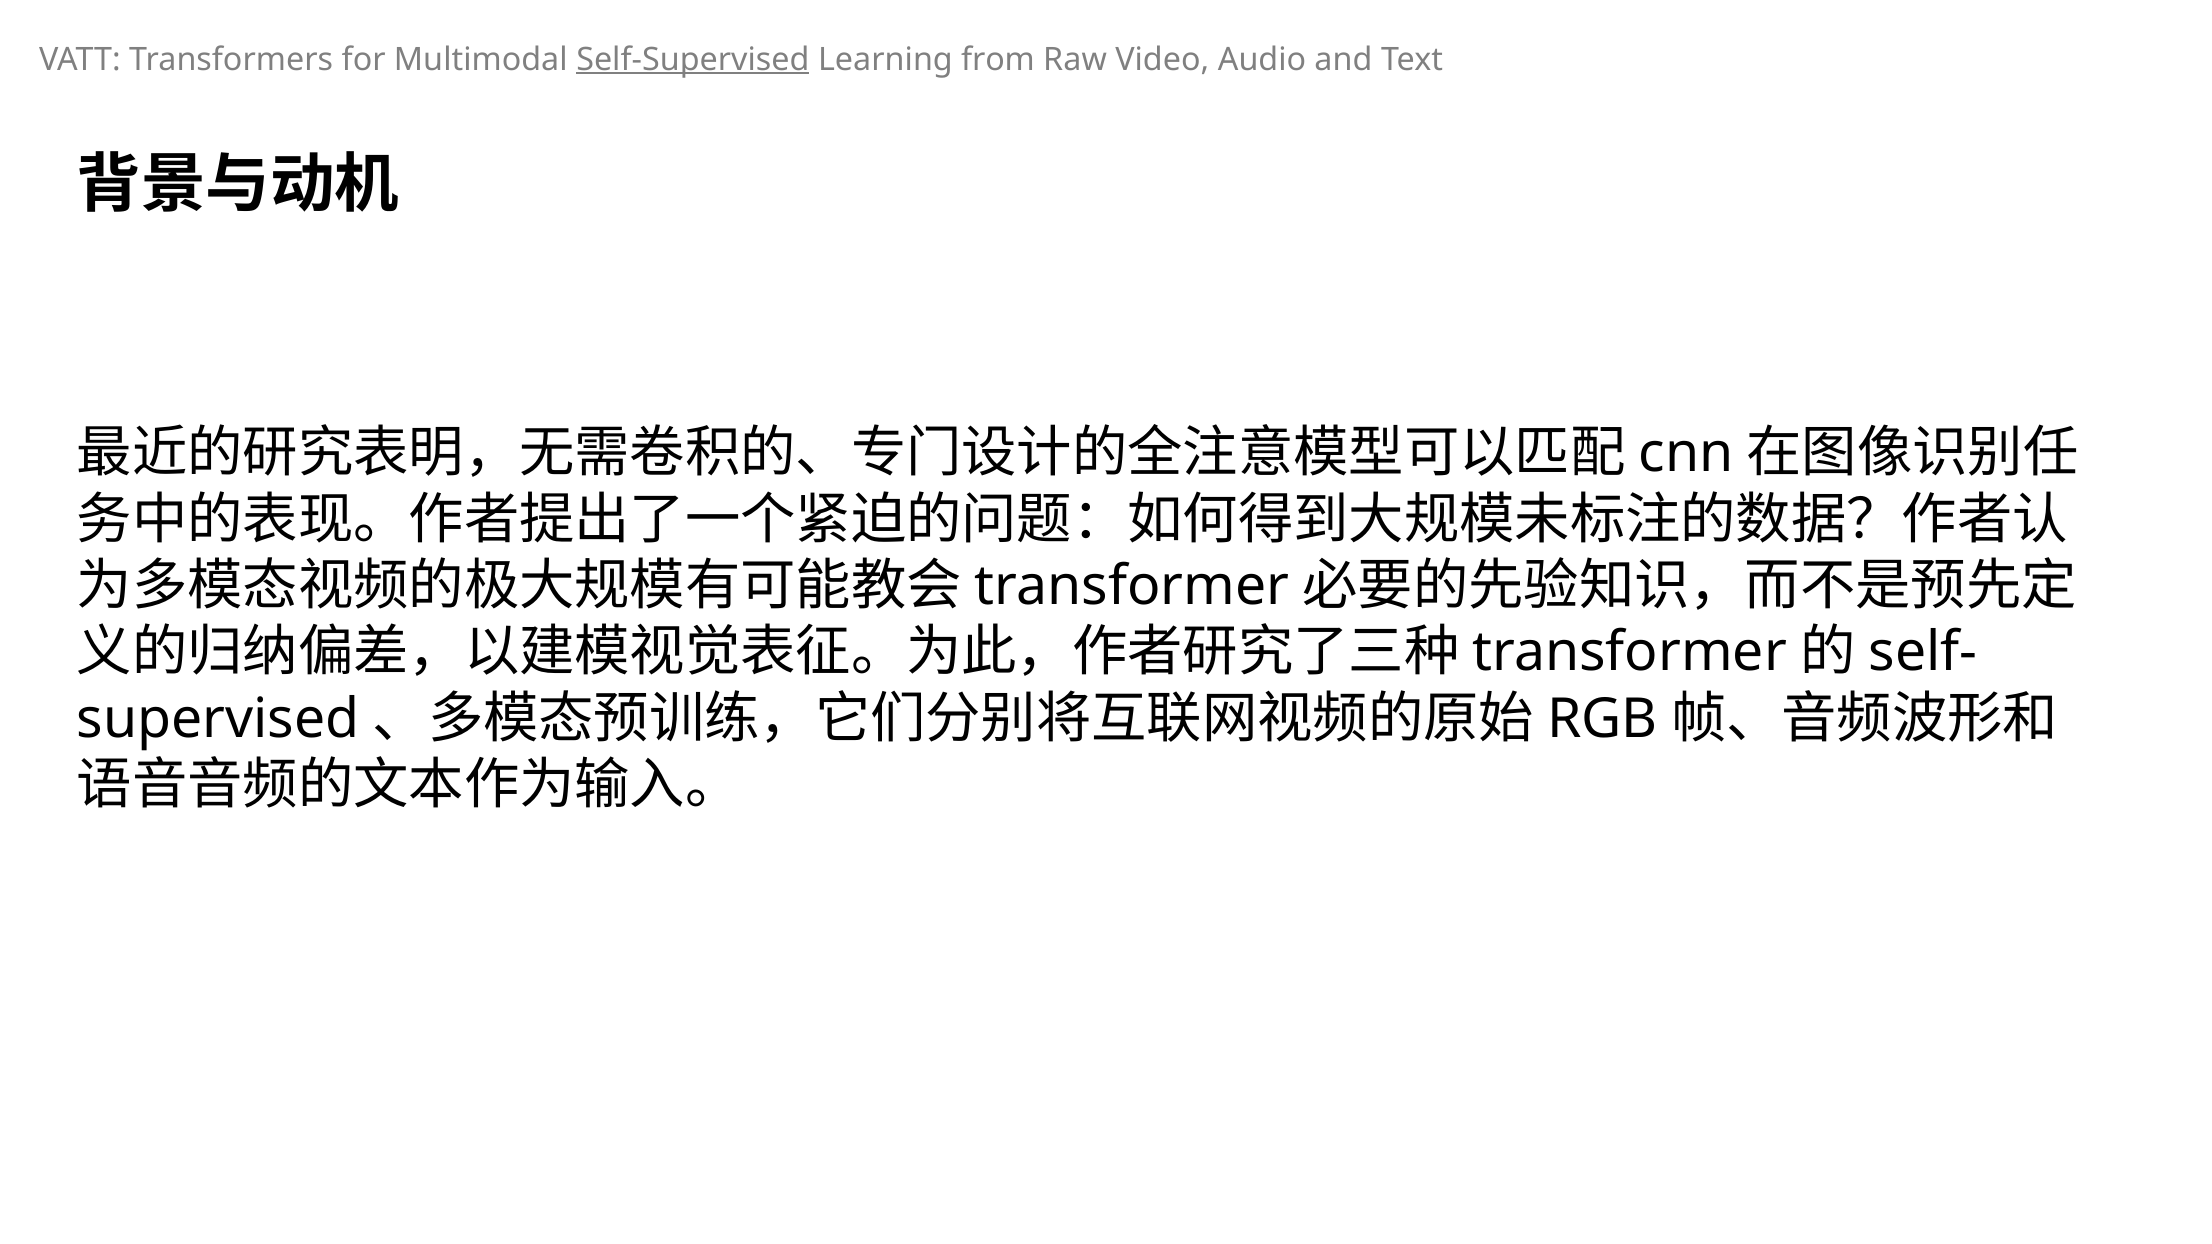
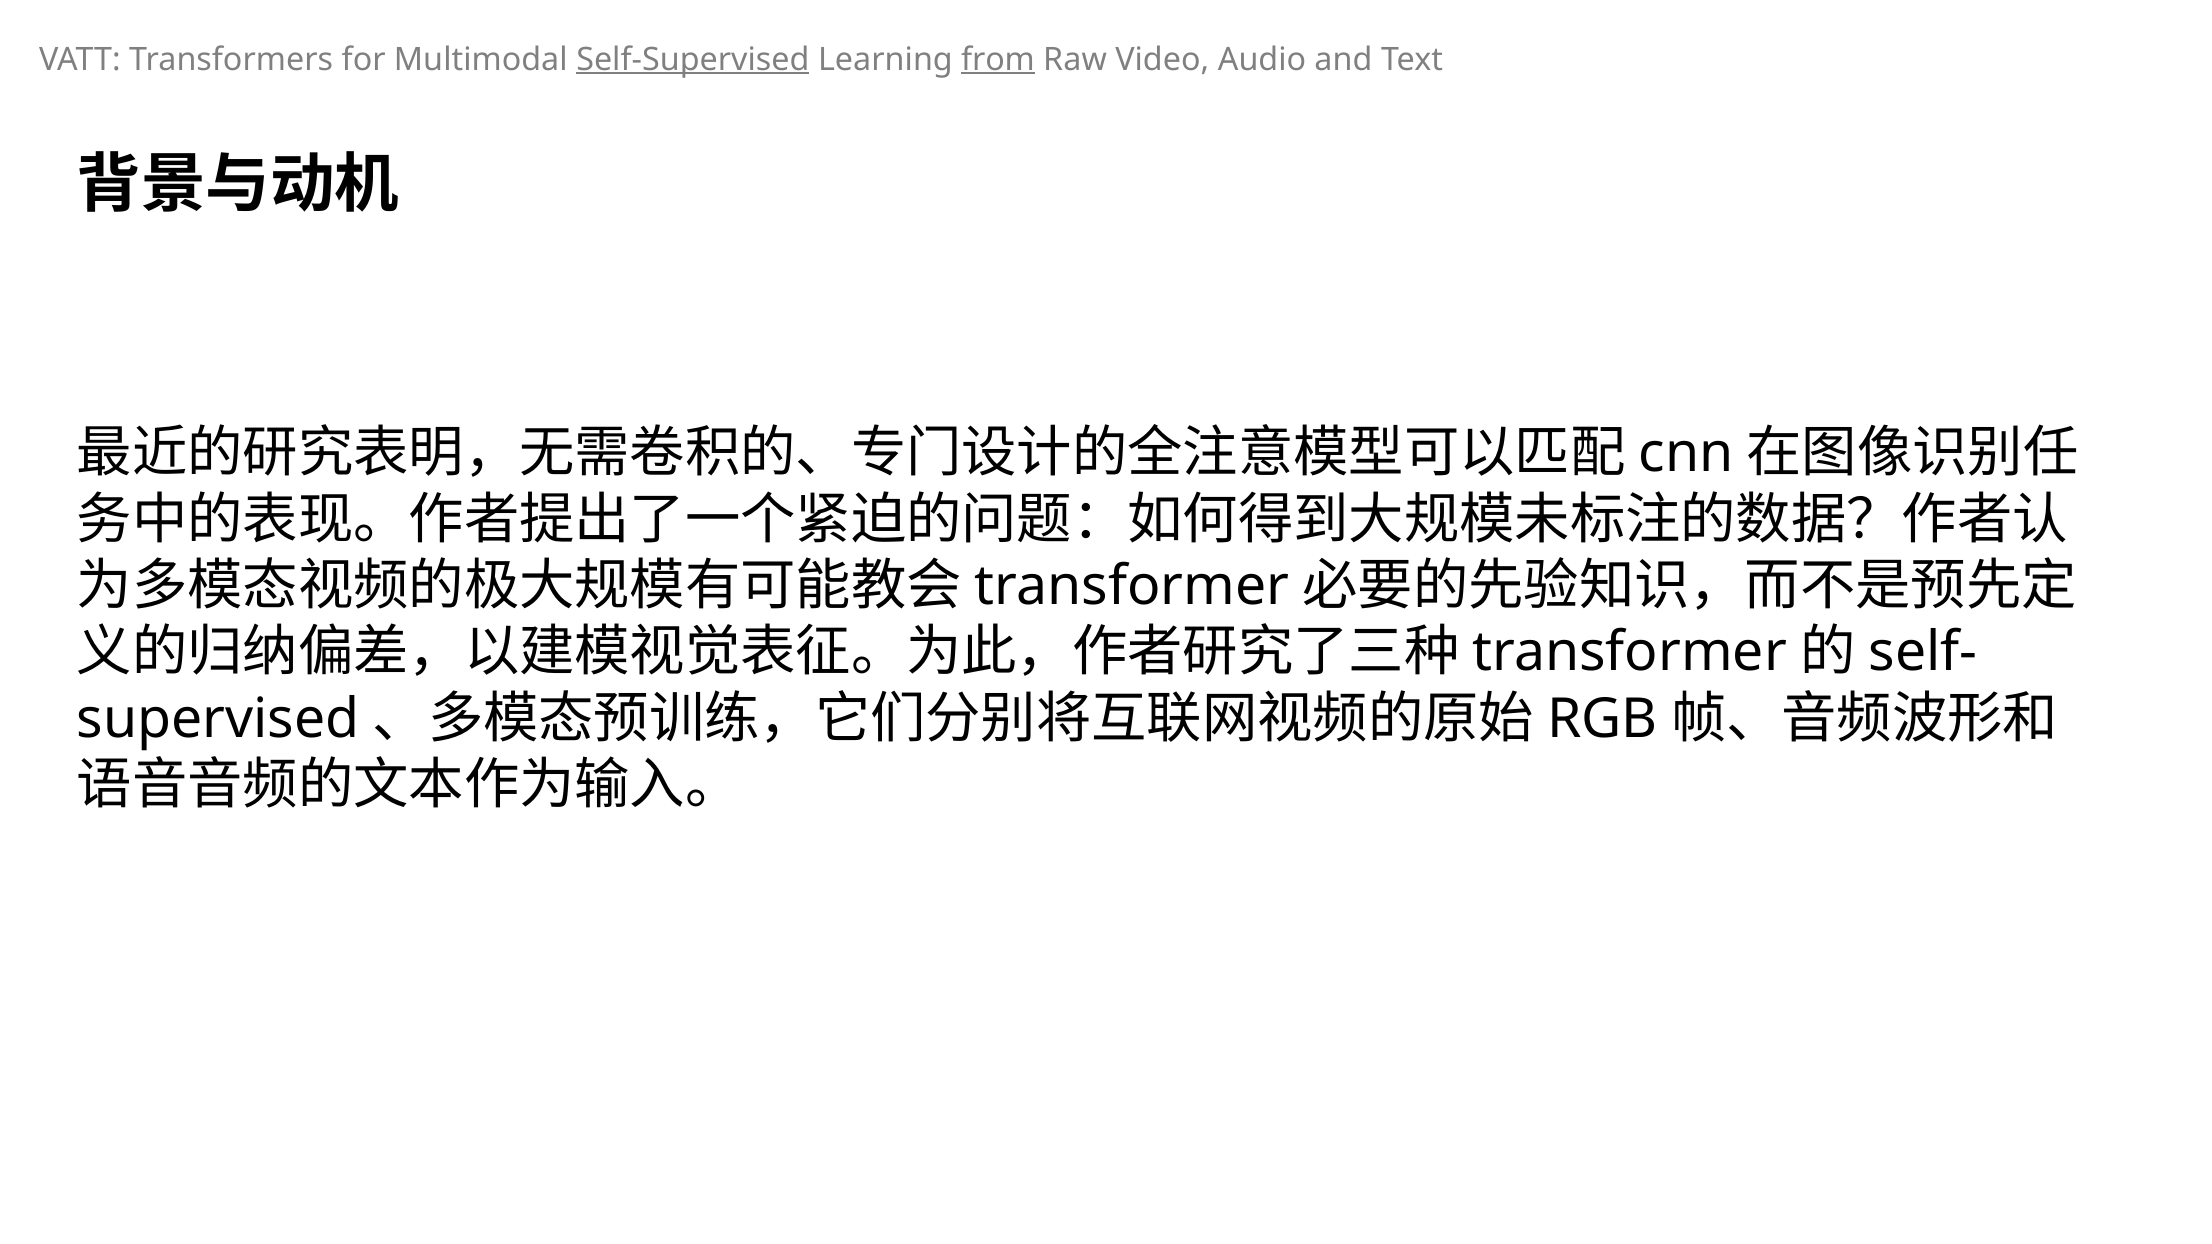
from underline: none -> present (998, 59)
